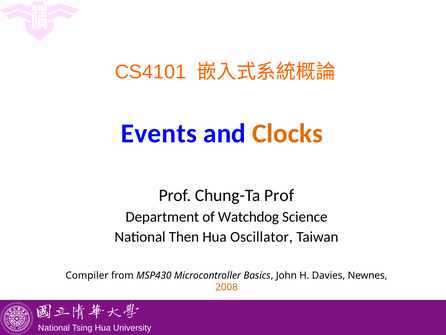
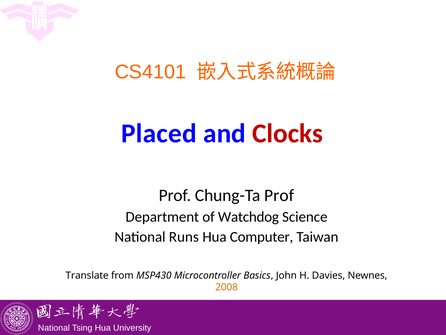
Events: Events -> Placed (159, 133)
Clocks colour: orange -> red (288, 133)
Then: Then -> Runs (184, 237)
Oscillator: Oscillator -> Computer (262, 237)
Compiler: Compiler -> Translate (87, 275)
